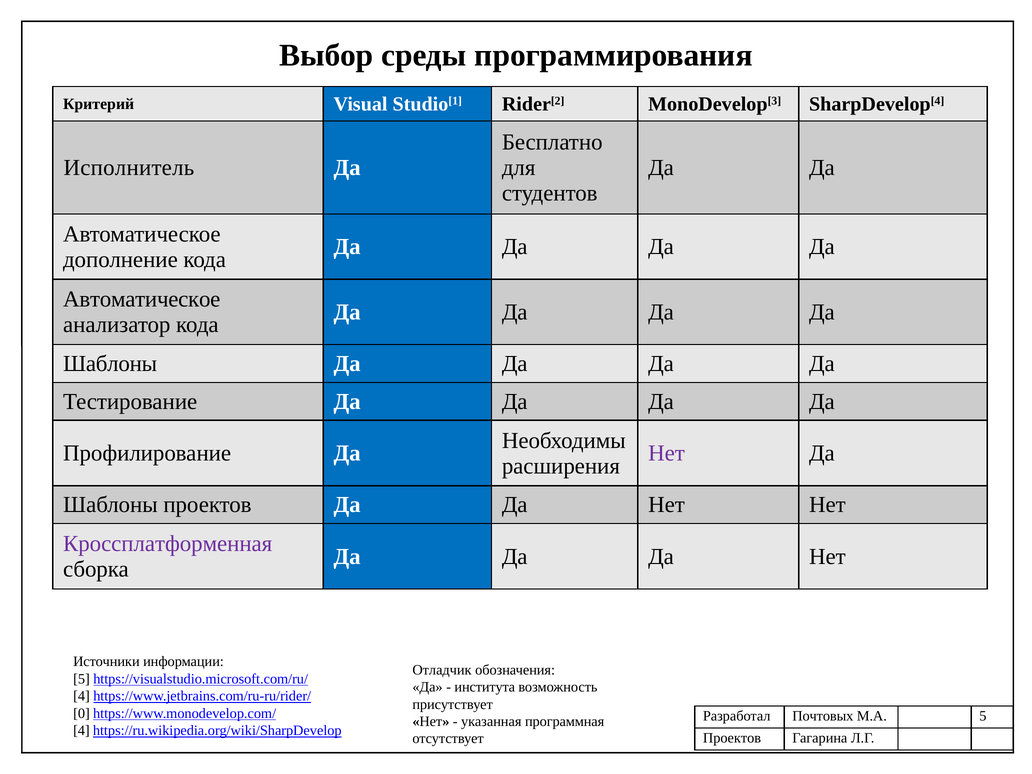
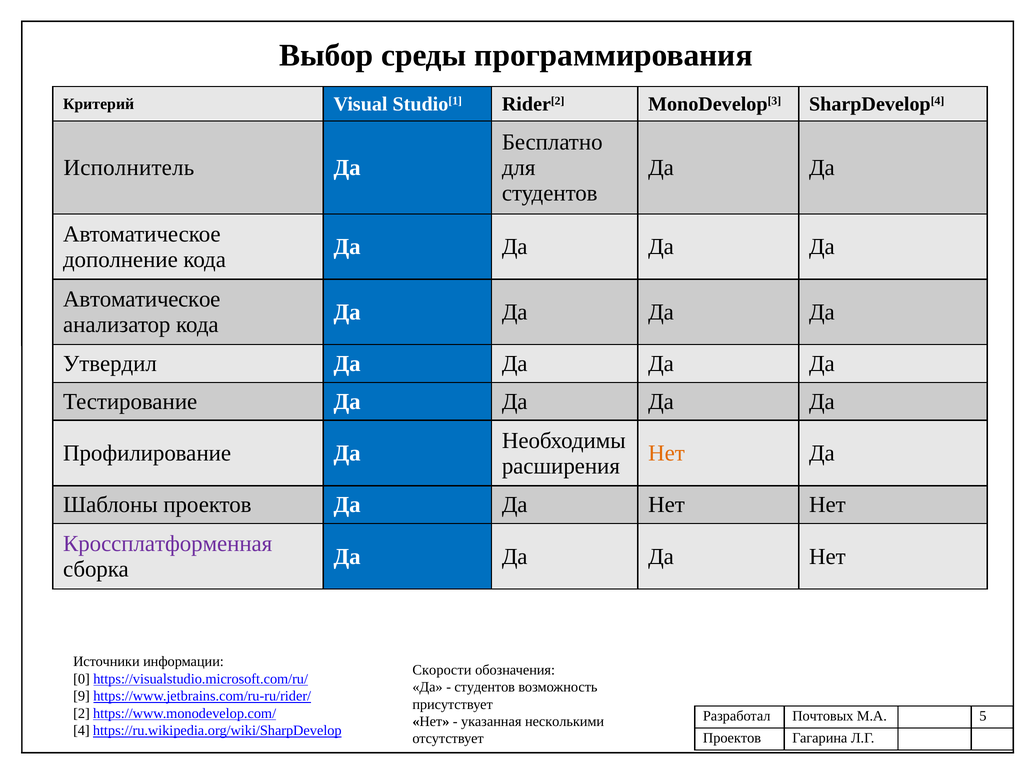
Шаблоны: Шаблоны -> Утвердил (110, 364)
Нет colour: purple -> orange (667, 453)
Отладчик: Отладчик -> Скорости (442, 670)
5: 5 -> 0 (82, 679)
института: института -> студентов (485, 687)
4: 4 -> 9 (82, 696)
0: 0 -> 2 (82, 713)
программная: программная -> несколькими (565, 722)
